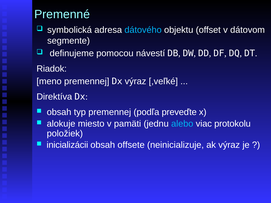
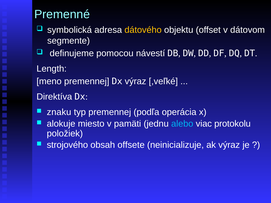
dátového colour: light blue -> yellow (143, 30)
Riadok: Riadok -> Length (52, 69)
obsah: obsah -> znaku (59, 112)
preveďte: preveďte -> operácia (179, 112)
inicializácii: inicializácii -> strojového (67, 145)
